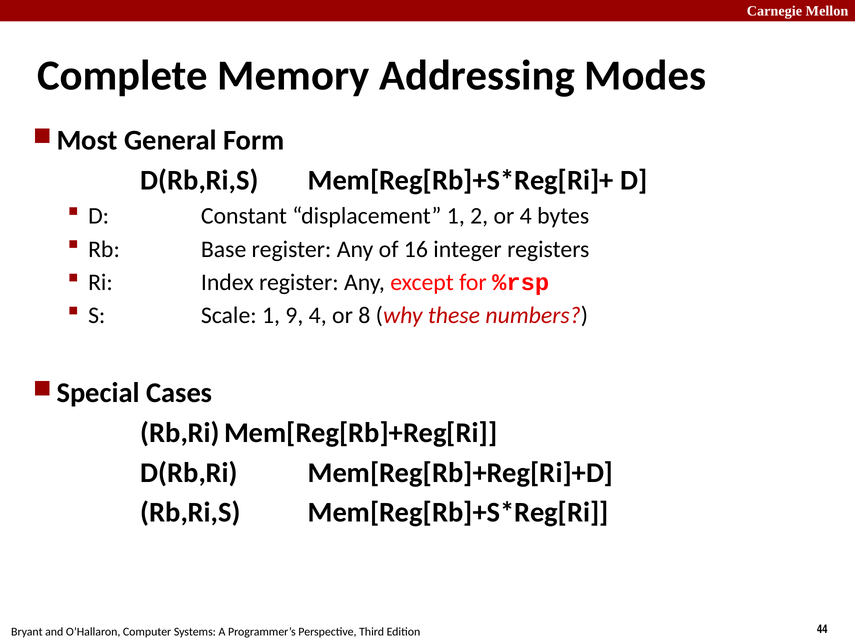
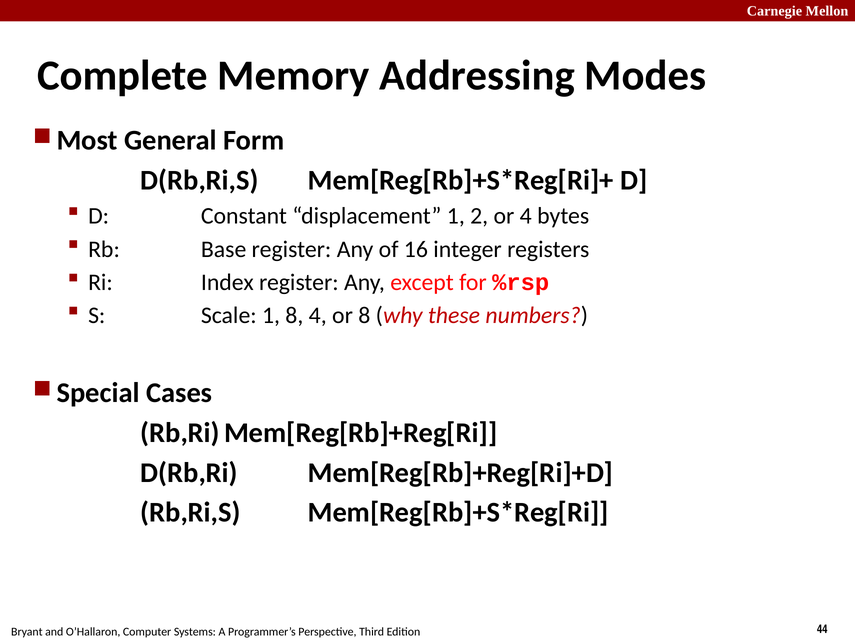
1 9: 9 -> 8 (294, 316)
